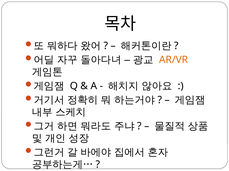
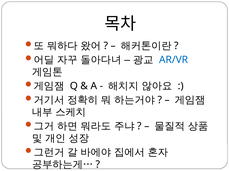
AR/VR colour: orange -> blue (174, 60)
